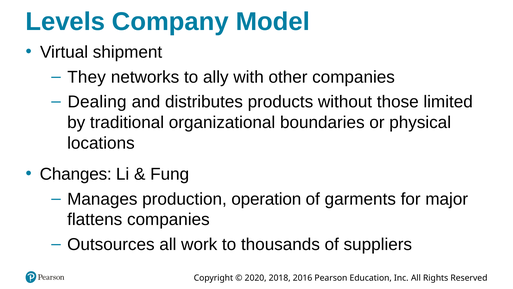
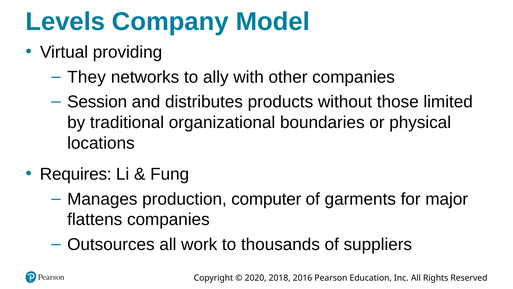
shipment: shipment -> providing (128, 52)
Dealing: Dealing -> Session (97, 102)
Changes: Changes -> Requires (76, 174)
operation: operation -> computer (266, 199)
